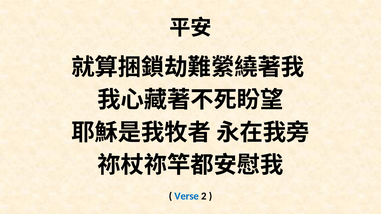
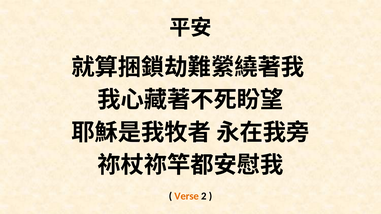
Verse colour: blue -> orange (187, 197)
